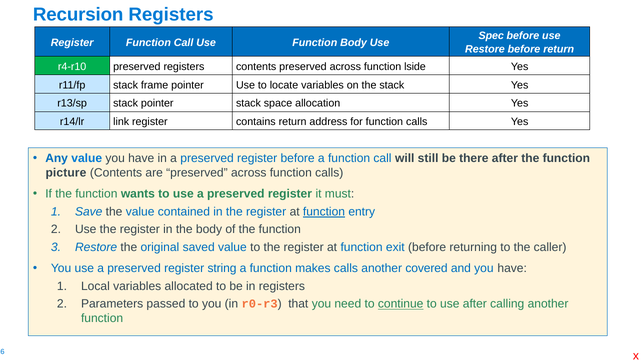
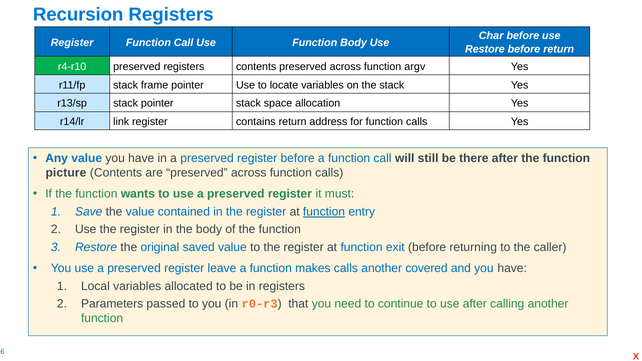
Spec: Spec -> Char (491, 36)
lside: lside -> argv (415, 67)
string: string -> leave (222, 268)
continue underline: present -> none (401, 304)
